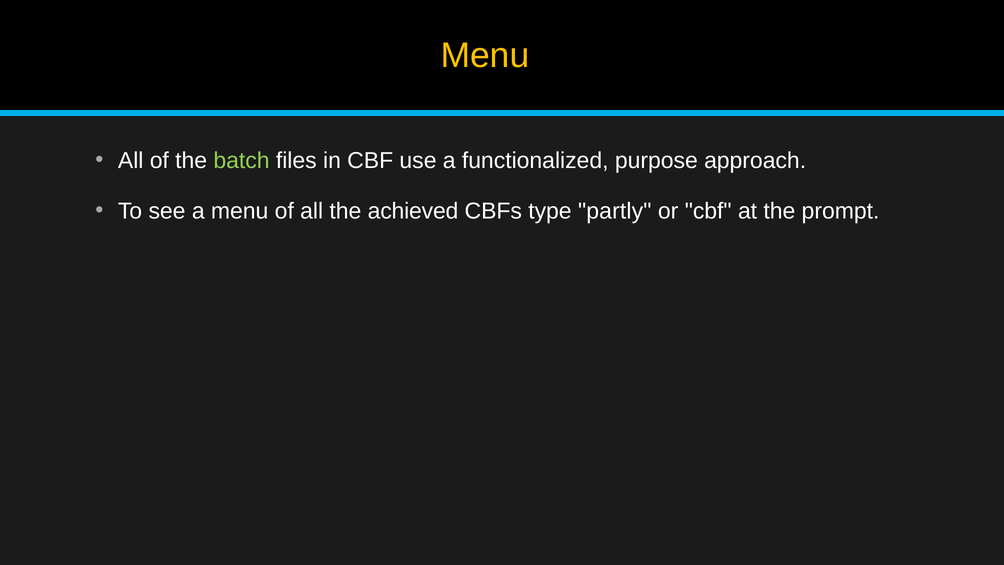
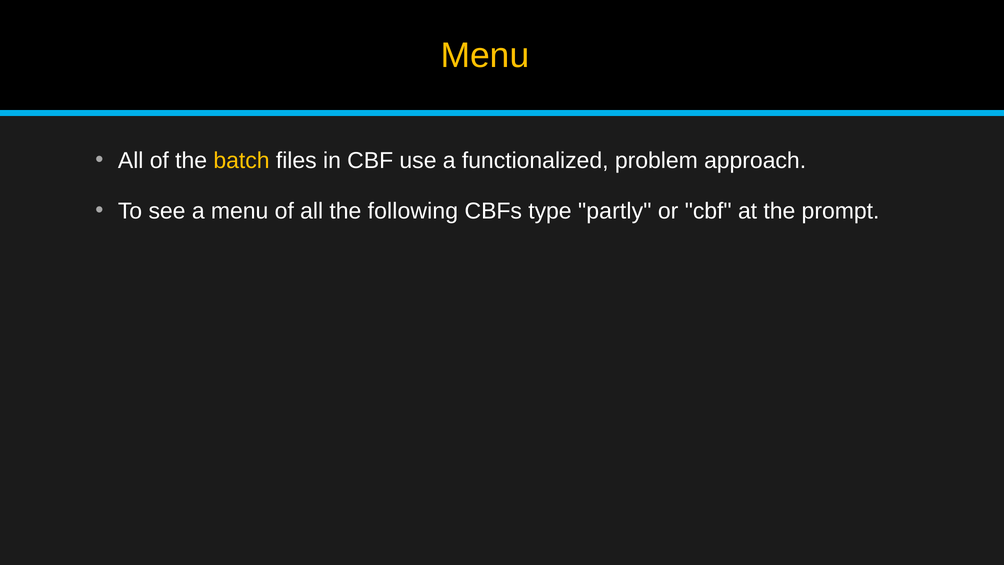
batch colour: light green -> yellow (241, 160)
purpose: purpose -> problem (656, 160)
achieved: achieved -> following (413, 211)
